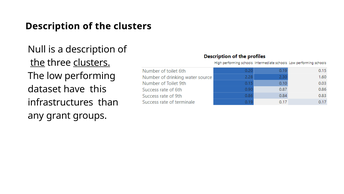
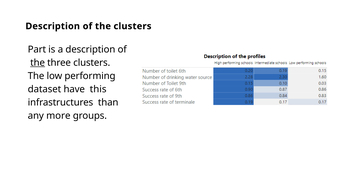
Null: Null -> Part (37, 49)
clusters underline: present -> none (92, 62)
grant: grant -> more (58, 115)
